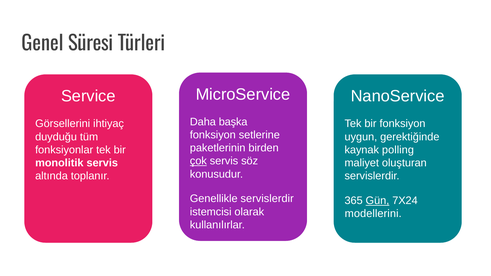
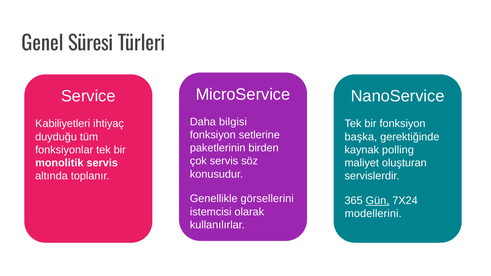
başka: başka -> bilgisi (233, 122)
Görsellerini: Görsellerini -> Kabiliyetleri (63, 124)
uygun: uygun -> başka (361, 137)
çok underline: present -> none (198, 161)
Genellikle servislerdir: servislerdir -> görsellerini (267, 199)
